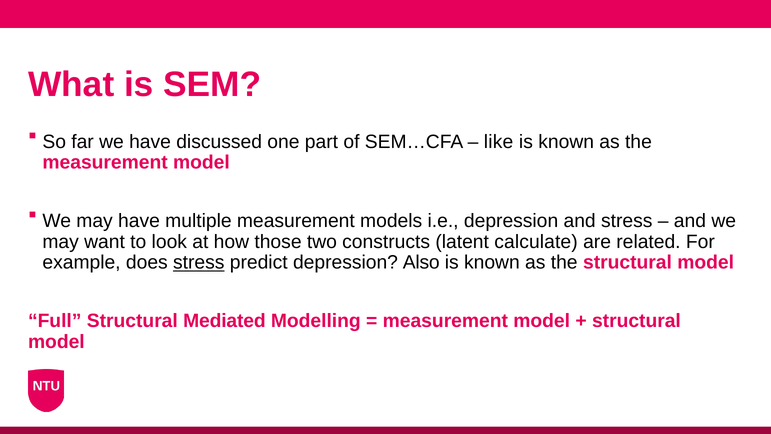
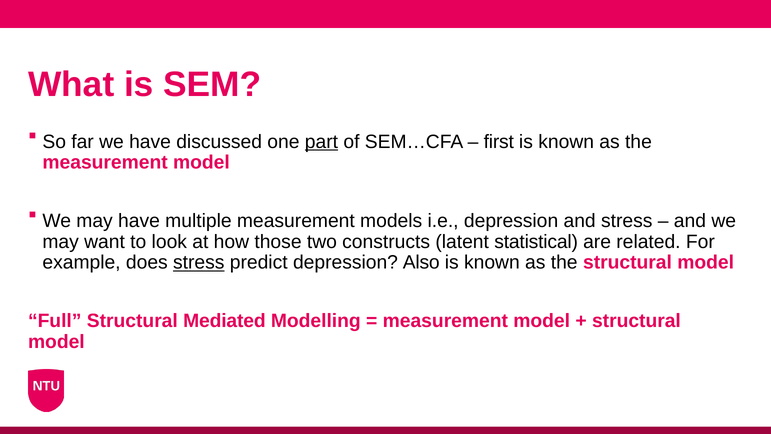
part underline: none -> present (321, 142)
like: like -> first (499, 142)
calculate: calculate -> statistical (536, 242)
